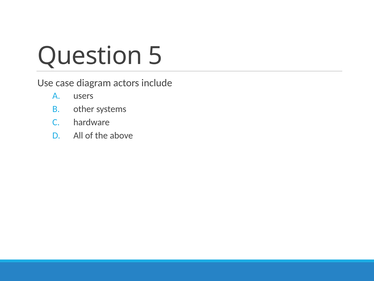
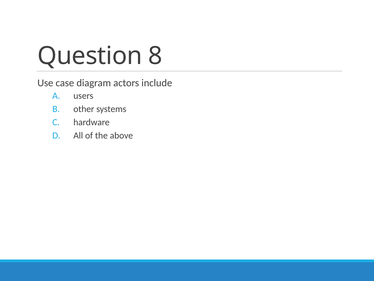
5: 5 -> 8 (155, 56)
